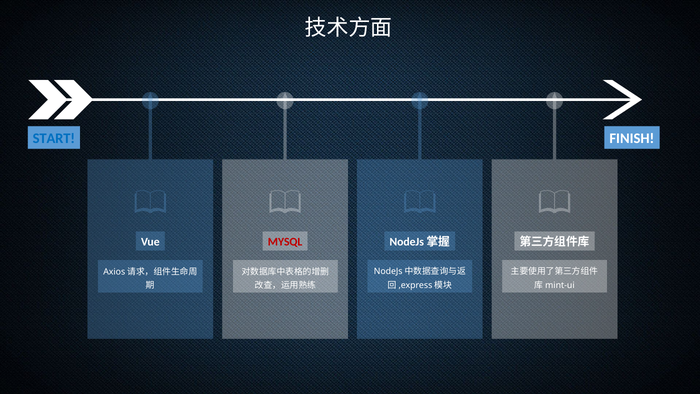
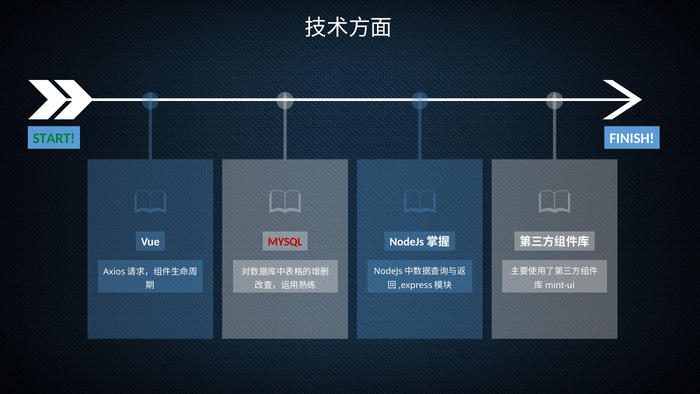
START colour: blue -> green (54, 138)
